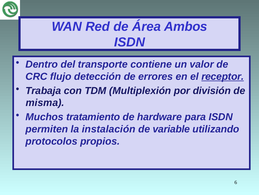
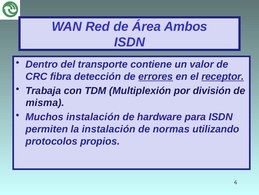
flujo: flujo -> fibra (61, 76)
errores underline: none -> present (156, 76)
Muchos tratamiento: tratamiento -> instalación (93, 117)
variable: variable -> normas (171, 129)
